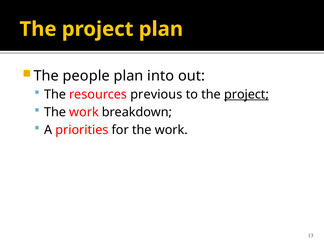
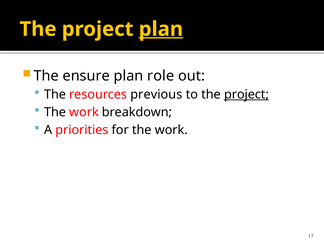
plan underline: none -> present (161, 29)
people: people -> ensure (86, 76)
into: into -> role (161, 76)
